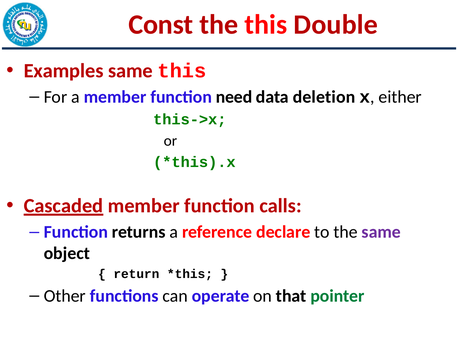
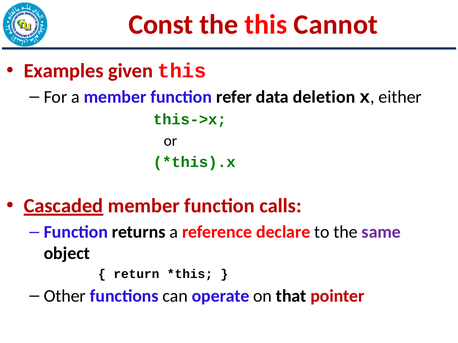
Double: Double -> Cannot (336, 25)
Examples same: same -> given (131, 71)
need: need -> refer (234, 97)
pointer colour: green -> red (337, 297)
